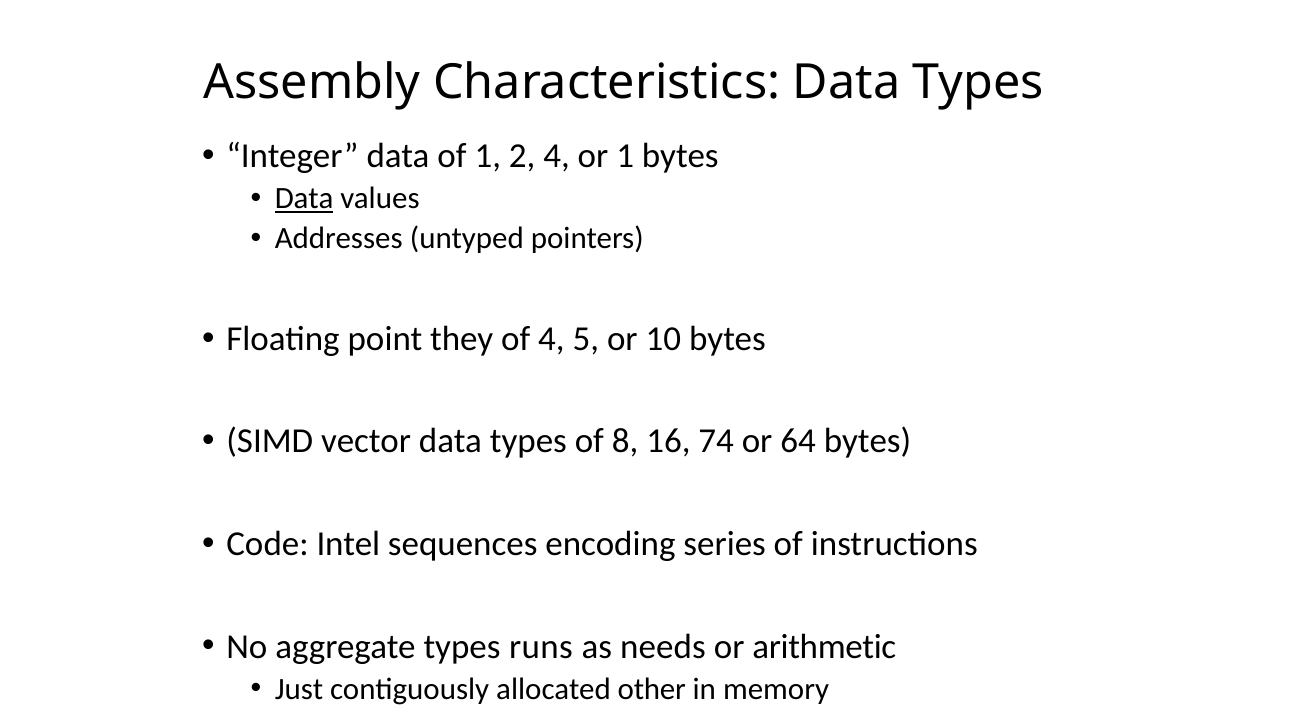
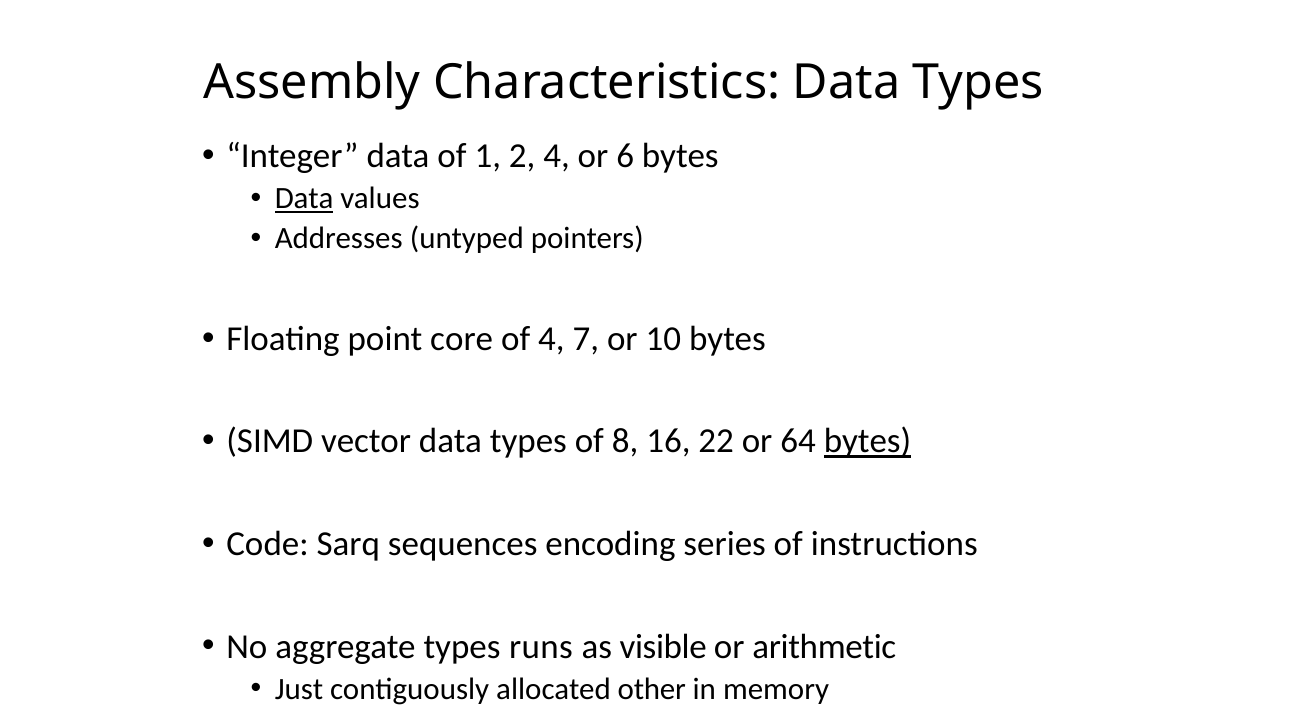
or 1: 1 -> 6 (625, 156)
they: they -> core (462, 339)
5: 5 -> 7 (586, 339)
74: 74 -> 22 (716, 442)
bytes underline: none -> present (867, 442)
Intel: Intel -> Sarq (348, 544)
needs: needs -> visible (663, 647)
